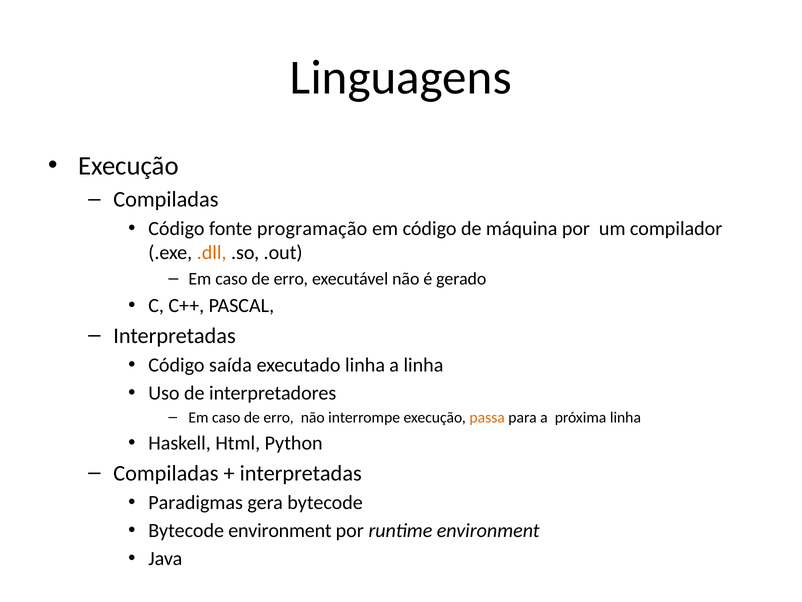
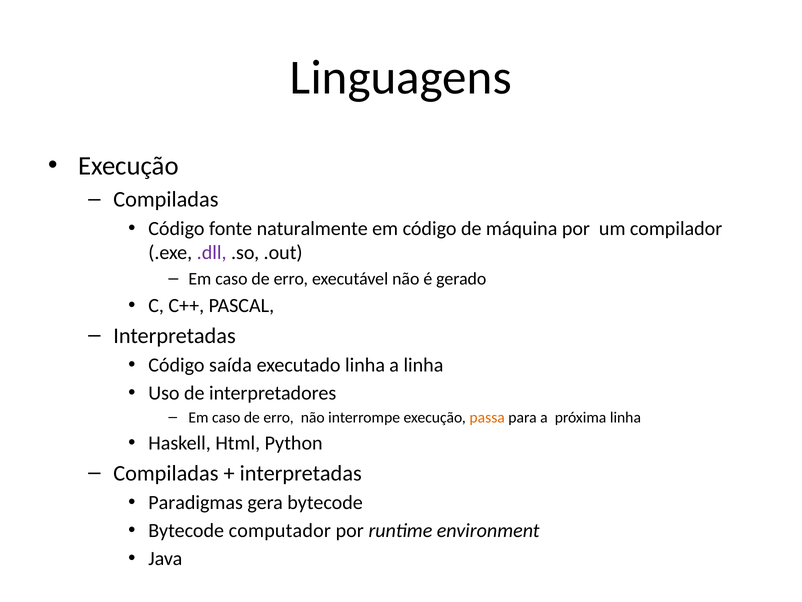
programação: programação -> naturalmente (312, 229)
.dll colour: orange -> purple (212, 253)
Bytecode environment: environment -> computador (280, 530)
